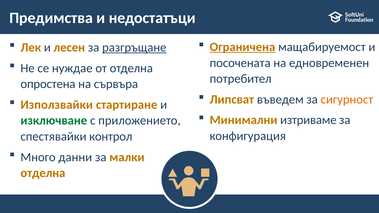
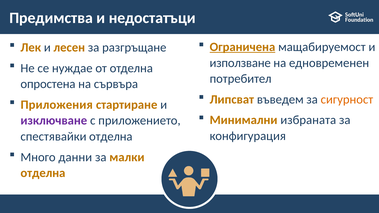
разгръщане underline: present -> none (134, 48)
посочената: посочената -> използване (240, 63)
Използвайки: Използвайки -> Приложения (57, 105)
изтриваме: изтриваме -> избраната (308, 120)
изключване colour: green -> purple (54, 121)
спестявайки контрол: контрол -> отделна (111, 137)
